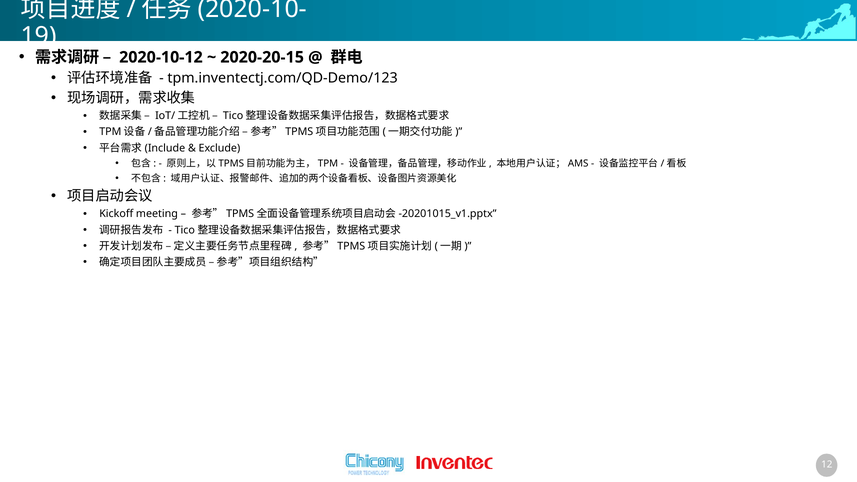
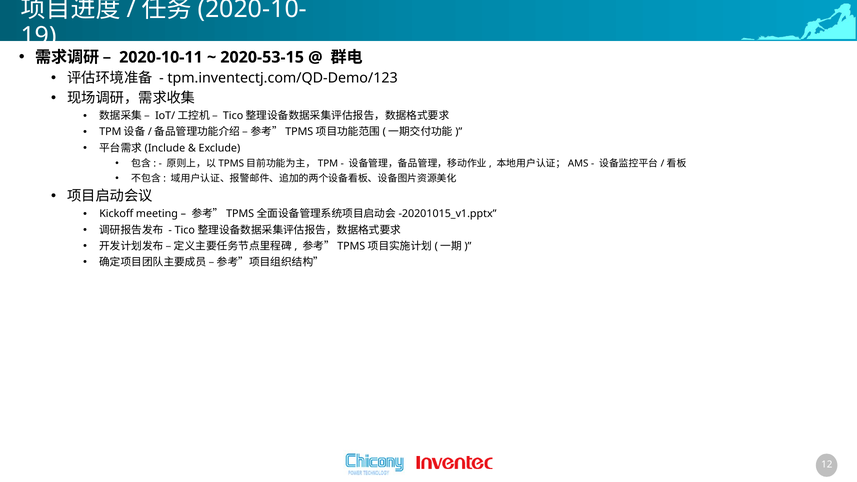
2020-10-12: 2020-10-12 -> 2020-10-11 (161, 57)
2020-20-15: 2020-20-15 -> 2020-53-15 (262, 57)
